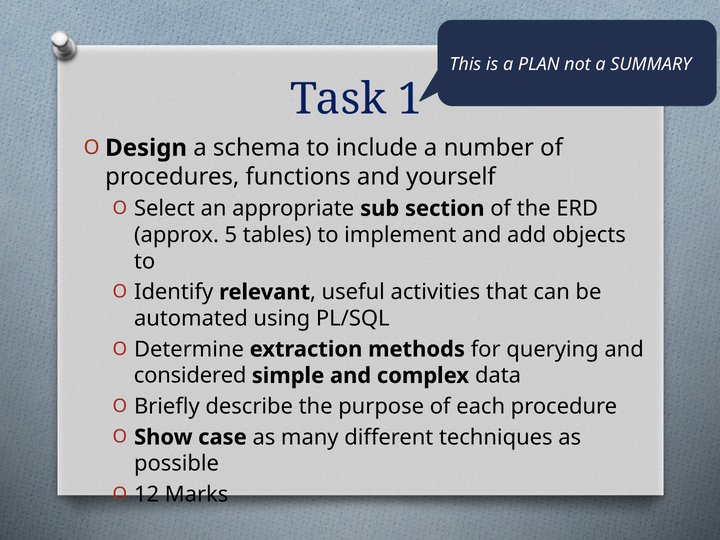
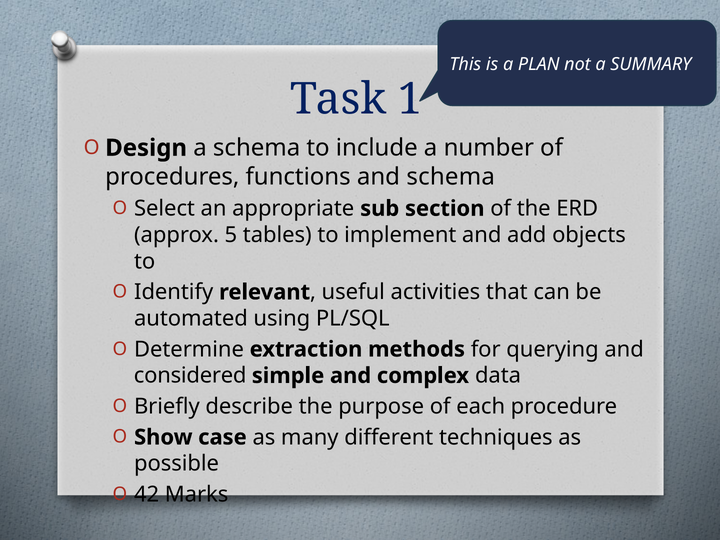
and yourself: yourself -> schema (451, 177)
12: 12 -> 42 (147, 494)
